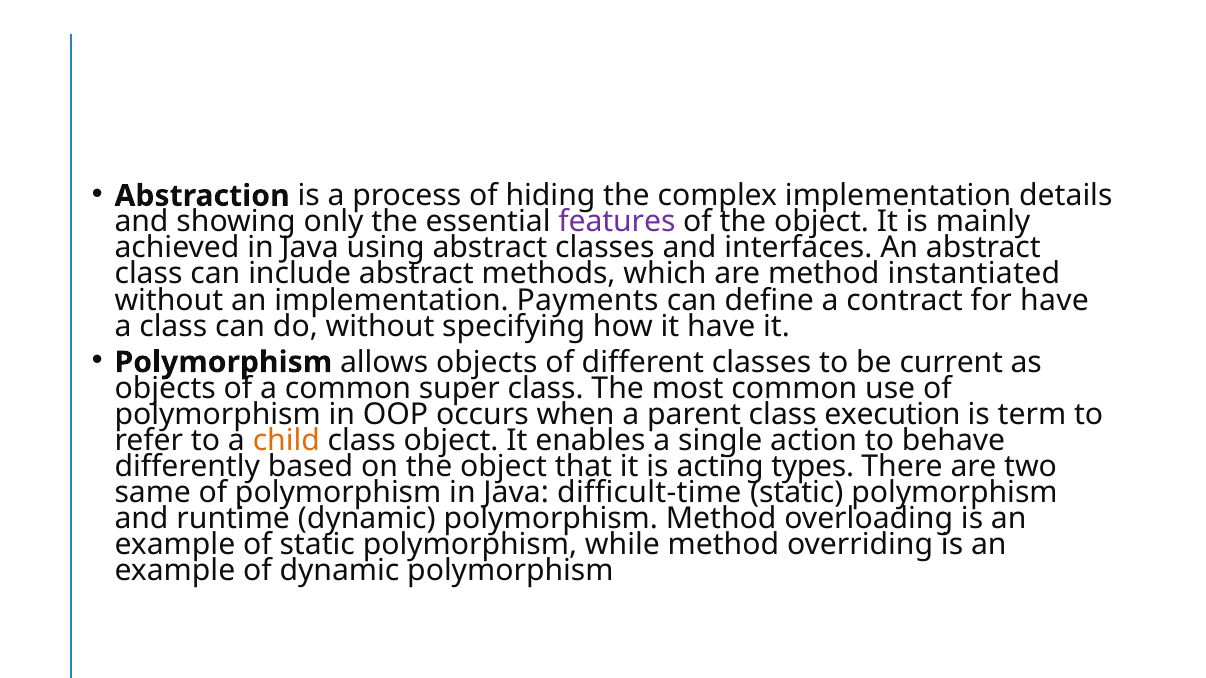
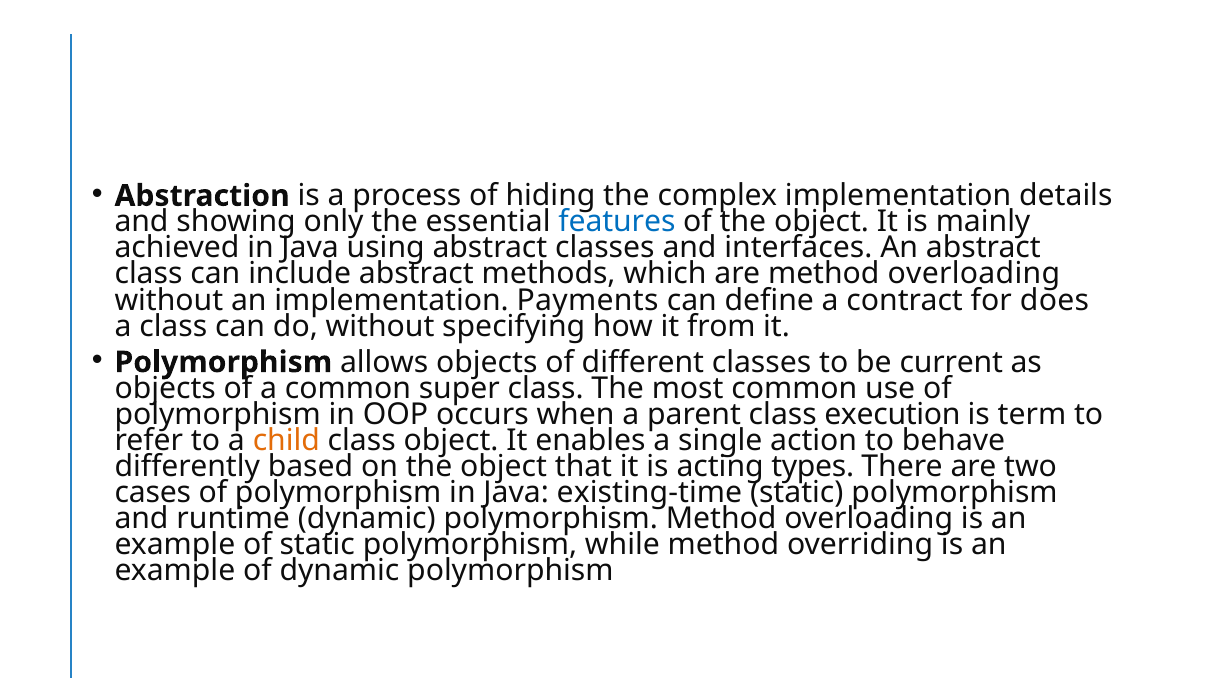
features colour: purple -> blue (617, 222)
are method instantiated: instantiated -> overloading (974, 274)
for have: have -> does (1055, 300)
it have: have -> from (721, 326)
same: same -> cases (153, 493)
difficult-time: difficult-time -> existing-time (649, 493)
